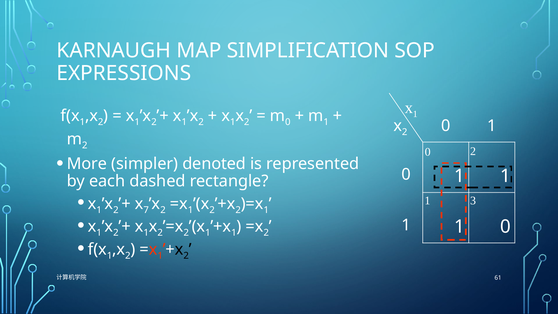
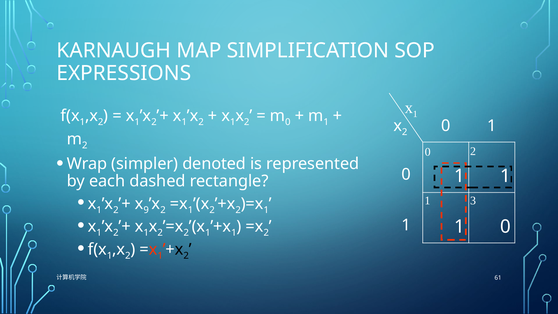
More: More -> Wrap (87, 164)
7: 7 -> 9 (146, 210)
